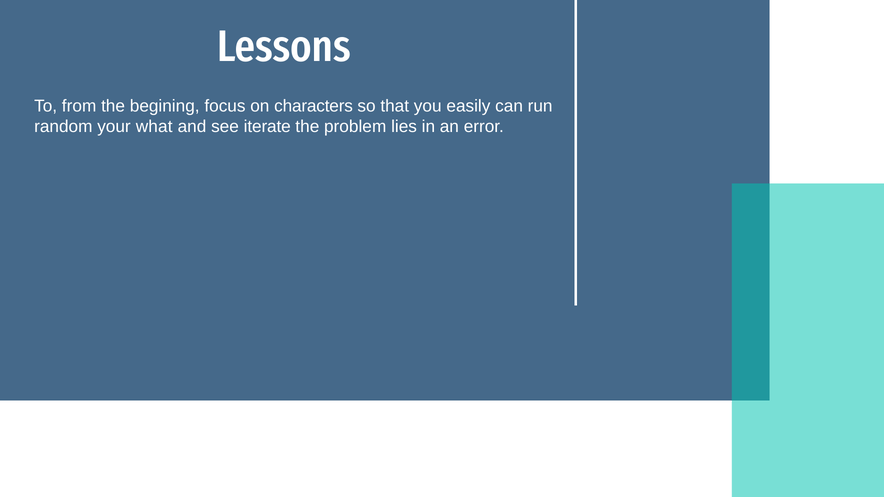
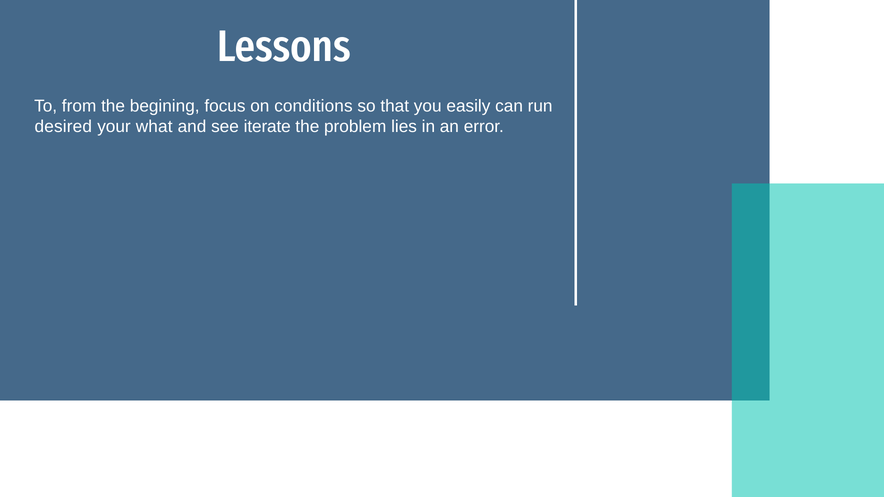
characters: characters -> conditions (313, 106)
random: random -> desired (63, 127)
